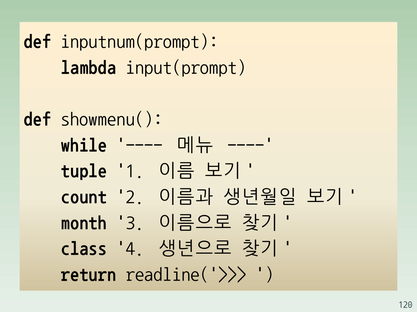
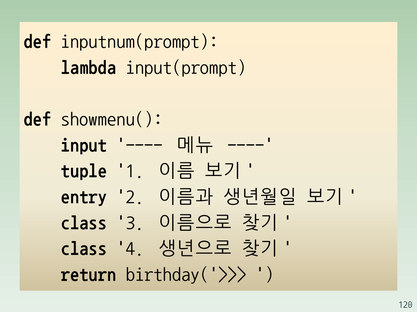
while: while -> input (84, 145)
count: count -> entry (84, 197)
month: month -> class (84, 223)
readline('>>>: readline('>>> -> birthday('>>> (186, 275)
